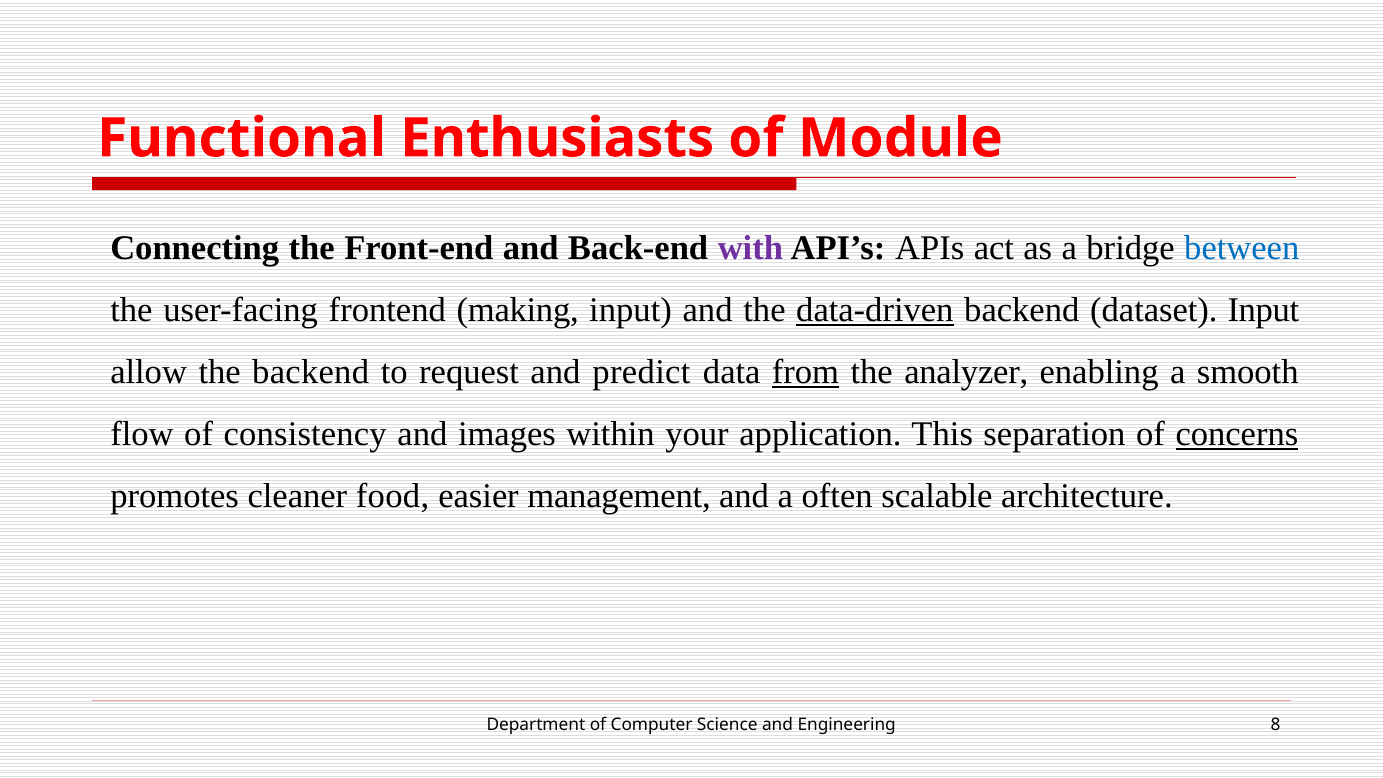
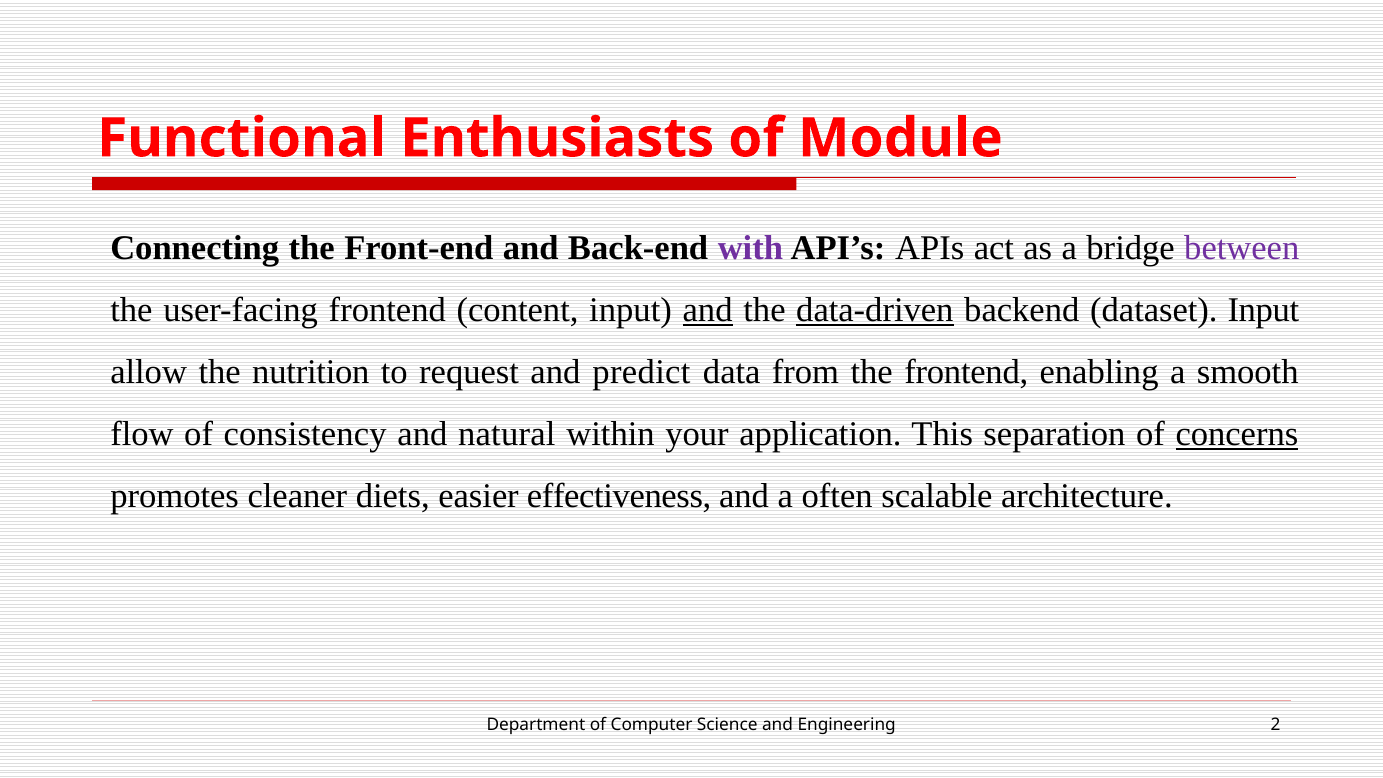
between colour: blue -> purple (1242, 248)
making: making -> content (518, 310)
and underline: none -> present (708, 310)
the backend: backend -> nutrition (311, 372)
from underline: present -> none (806, 372)
the analyzer: analyzer -> frontend (966, 372)
images: images -> natural (507, 434)
food: food -> diets (393, 497)
management: management -> effectiveness (619, 497)
8: 8 -> 2 (1276, 725)
